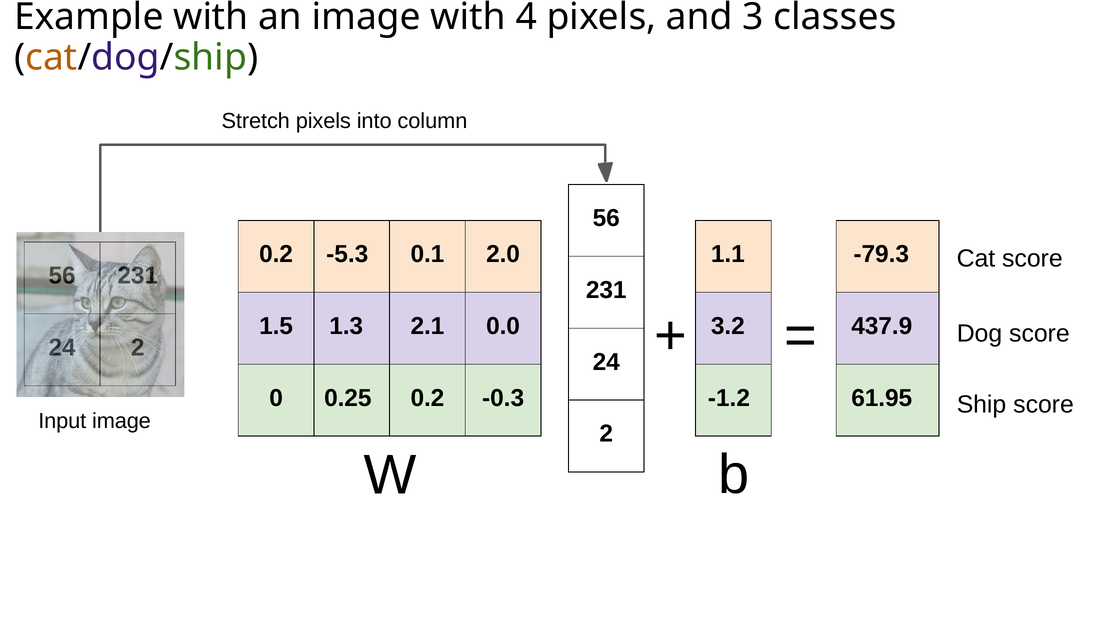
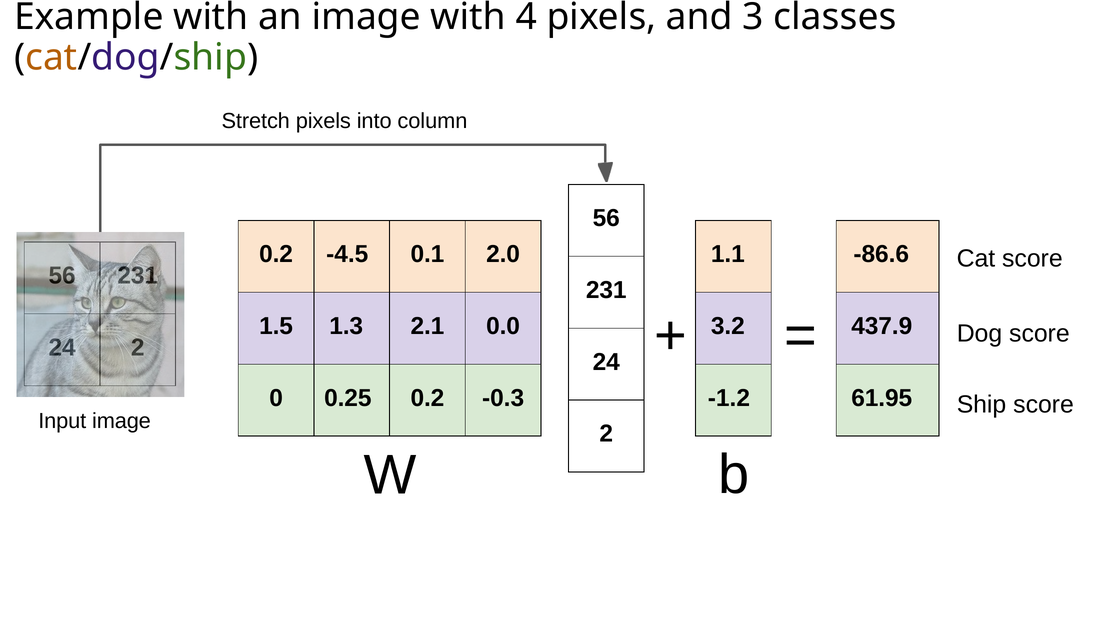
-5.3: -5.3 -> -4.5 (347, 254)
-79.3: -79.3 -> -86.6 (881, 254)
